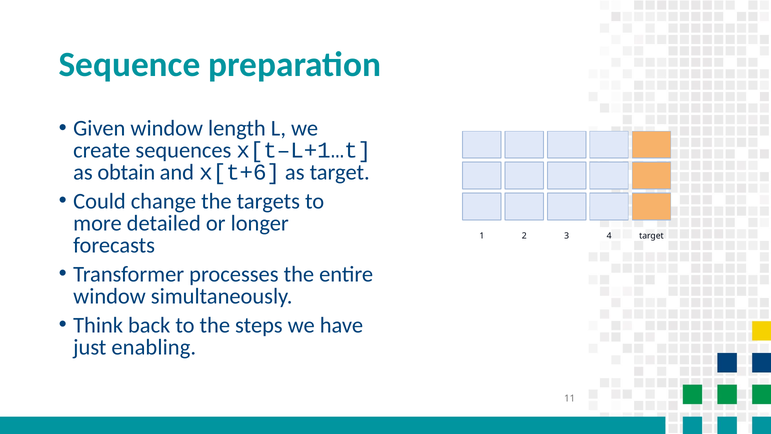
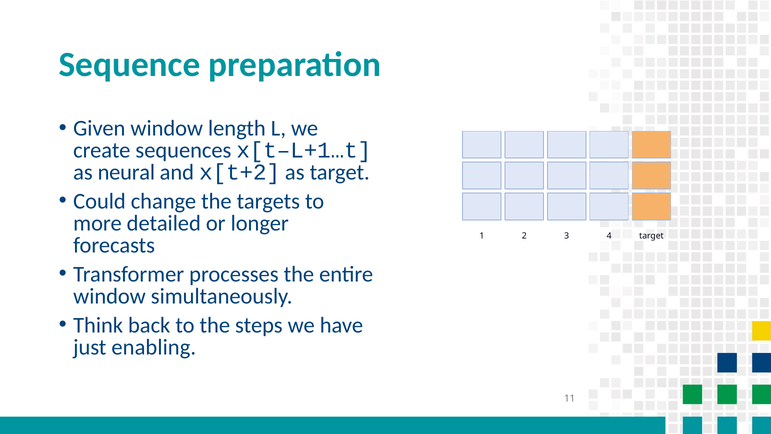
obtain: obtain -> neural (126, 172)
x[t+6: x[t+6 -> x[t+2 (240, 172)
